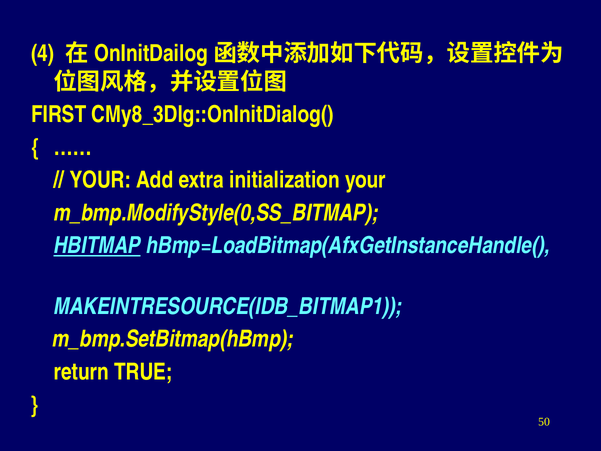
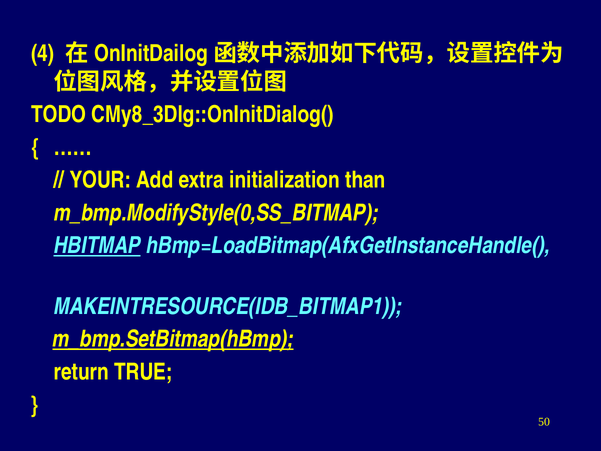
FIRST: FIRST -> TODO (59, 115)
initialization your: your -> than (365, 180)
m_bmp.SetBitmap(hBmp underline: none -> present (173, 339)
